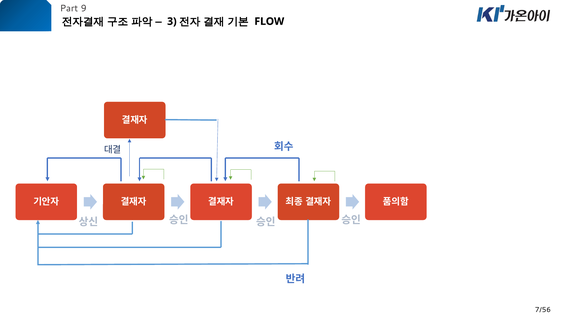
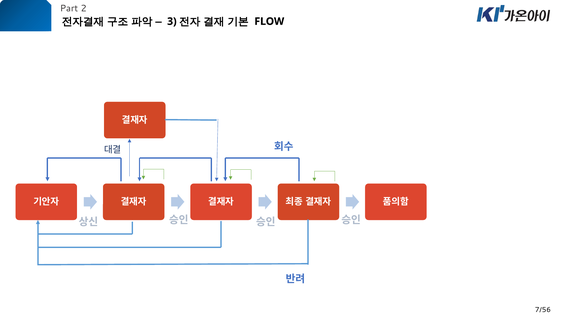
9: 9 -> 2 (84, 8)
